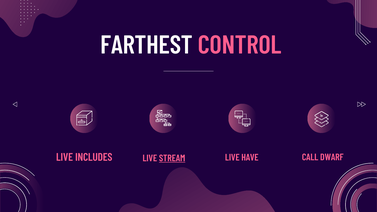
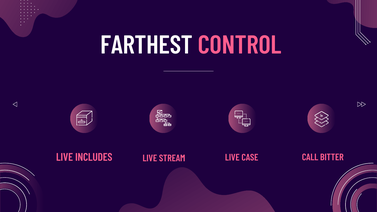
STREAM underline: present -> none (172, 158)
HAVE: HAVE -> CASE (250, 158)
DWARF: DWARF -> BITTER (332, 157)
